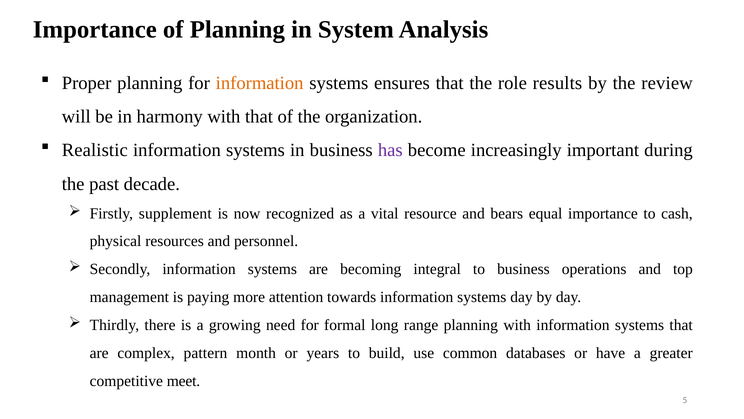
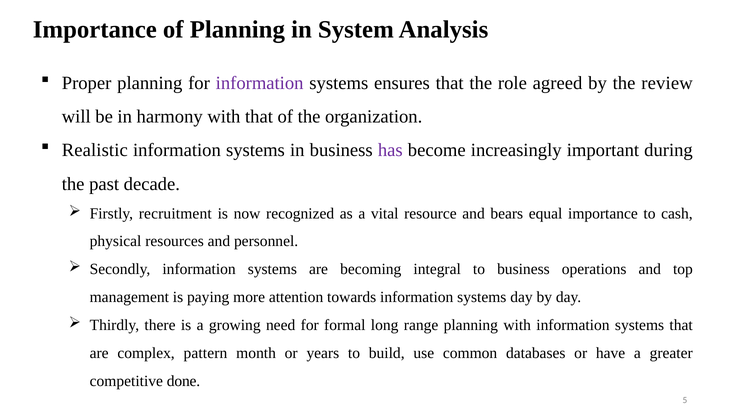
information colour: orange -> purple (260, 83)
results: results -> agreed (558, 83)
supplement: supplement -> recruitment (175, 213)
meet: meet -> done (184, 381)
